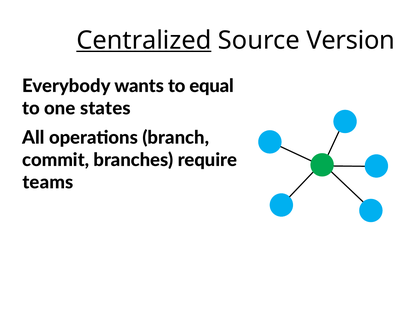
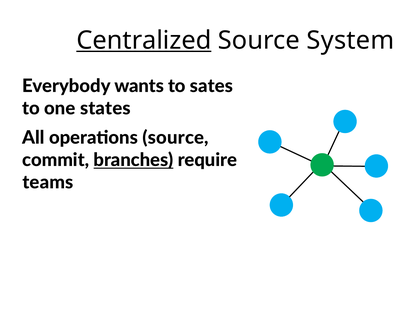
Version: Version -> System (350, 40)
equal: equal -> sates (211, 86)
operations branch: branch -> source (176, 138)
branches underline: none -> present (133, 160)
